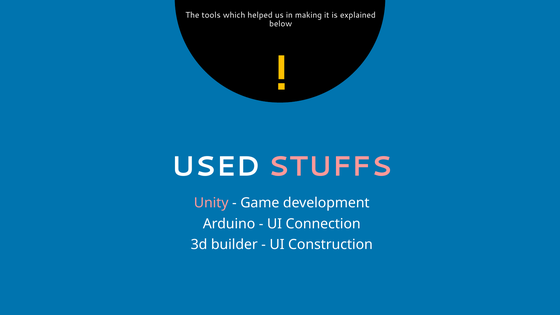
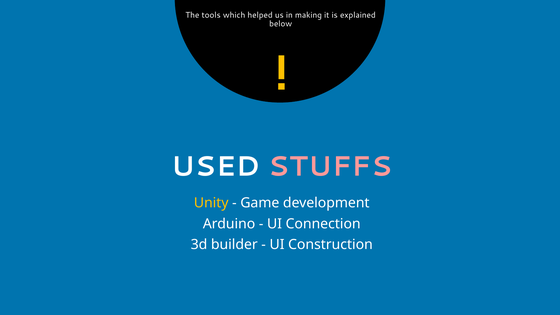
Unity colour: pink -> yellow (211, 203)
